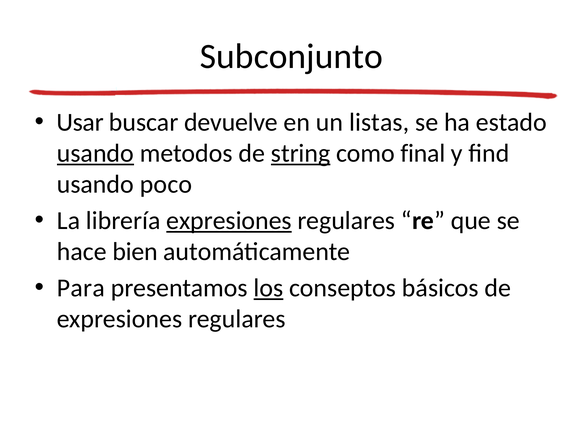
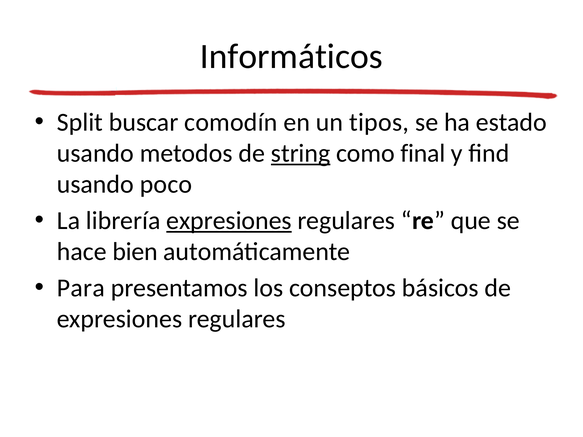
Subconjunto: Subconjunto -> Informáticos (291, 56)
Usar: Usar -> Split (80, 122)
devuelve: devuelve -> comodín (231, 122)
listas: listas -> tipos (379, 122)
usando underline: present -> none (95, 153)
los underline: present -> none (269, 288)
